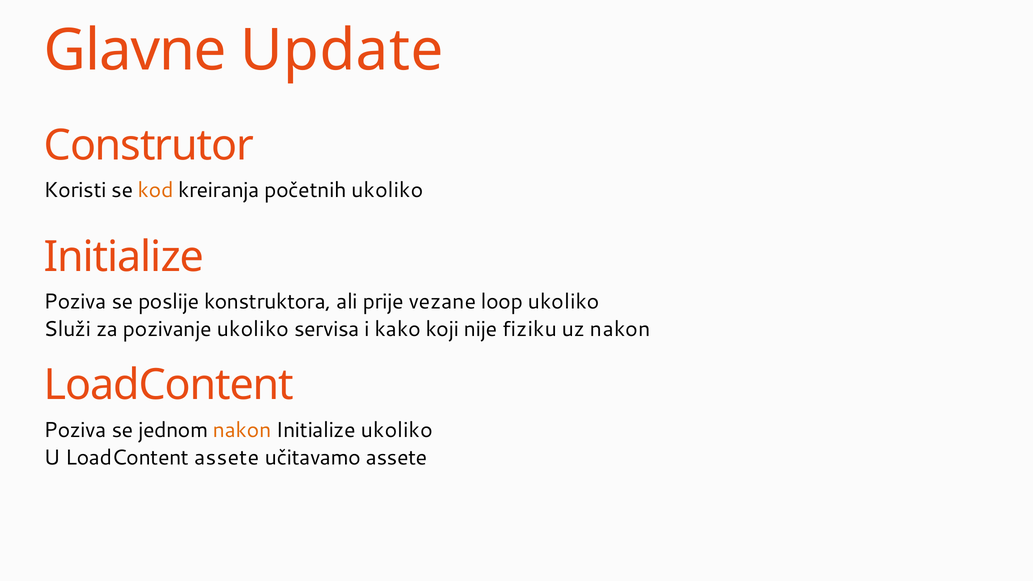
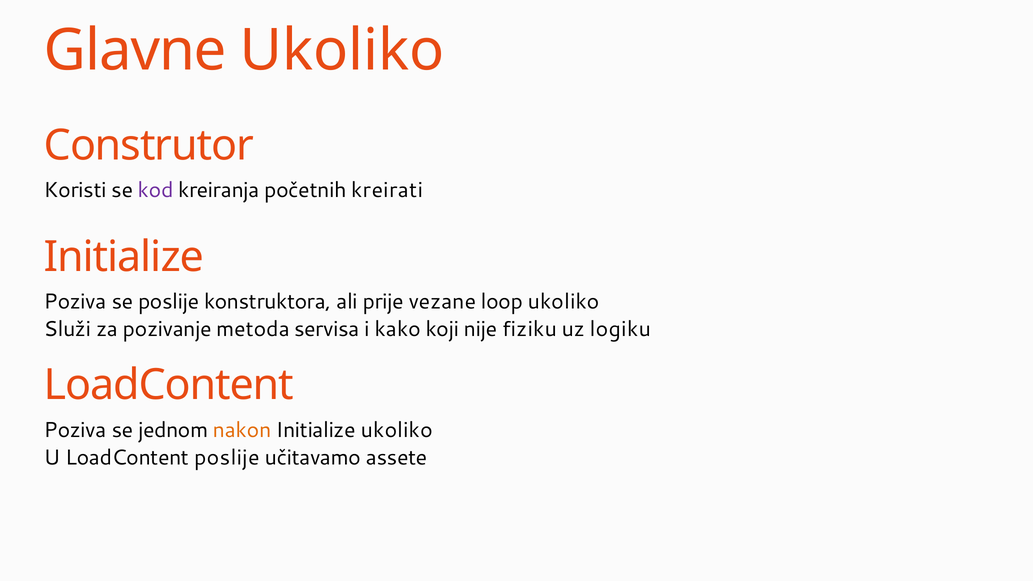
Glavne Update: Update -> Ukoliko (342, 50)
kod colour: orange -> purple (156, 190)
početnih ukoliko: ukoliko -> kreirati (387, 190)
pozivanje ukoliko: ukoliko -> metoda (253, 329)
uz nakon: nakon -> logiku (620, 329)
LoadContent assete: assete -> poslije (227, 458)
